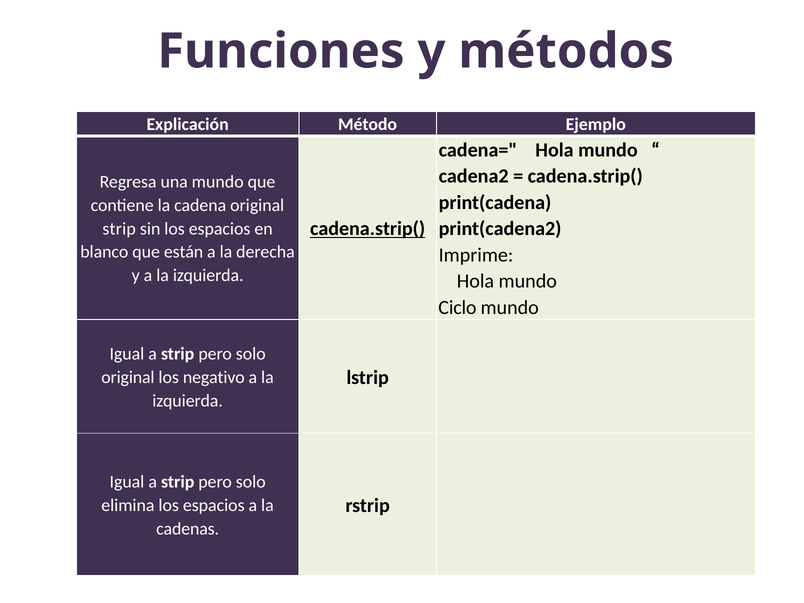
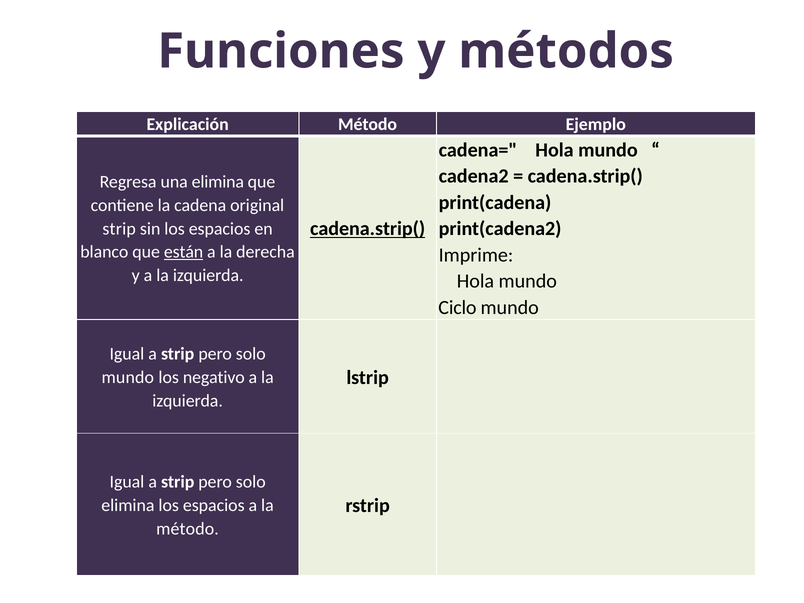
una mundo: mundo -> elimina (218, 182)
están underline: none -> present (184, 252)
original: original -> mundo (128, 377)
cadenas: cadenas -> método (188, 529)
